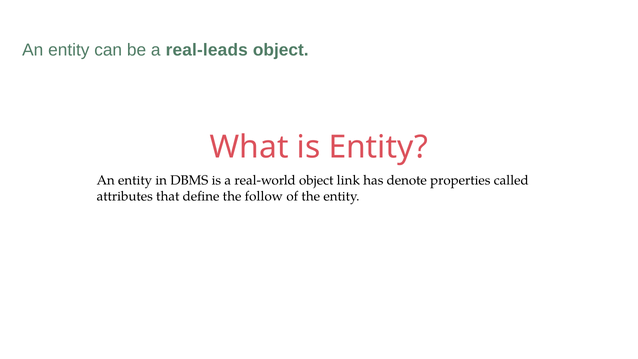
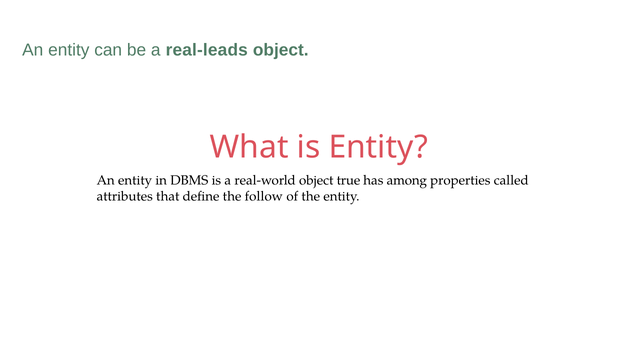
link: link -> true (348, 180)
denote: denote -> among (407, 180)
